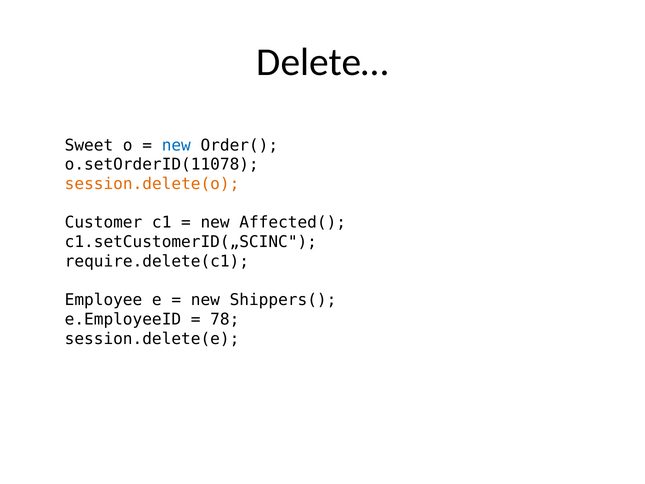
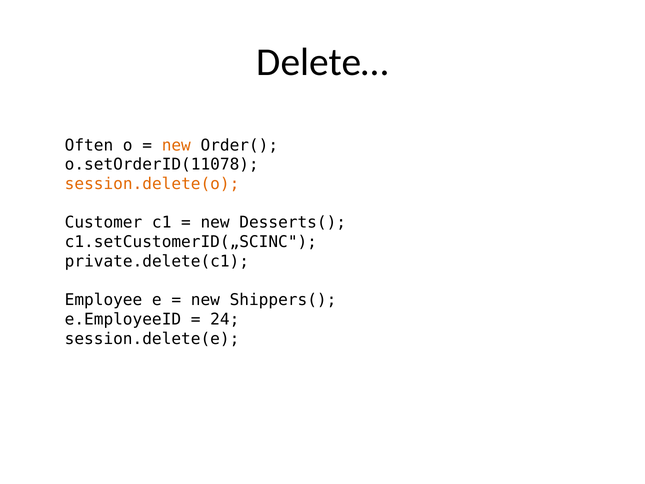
Sweet: Sweet -> Often (89, 145)
new colour: blue -> orange (176, 145)
Affected(: Affected( -> Desserts( (293, 223)
require.delete(c1: require.delete(c1 -> private.delete(c1 (157, 261)
78: 78 -> 24 (225, 319)
